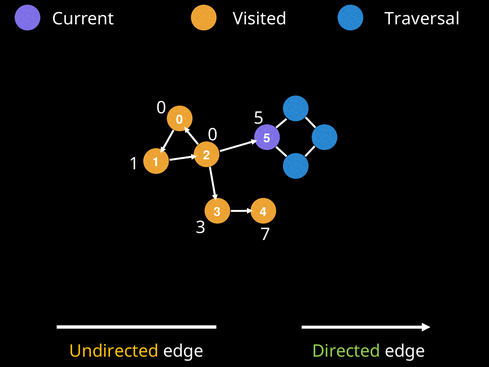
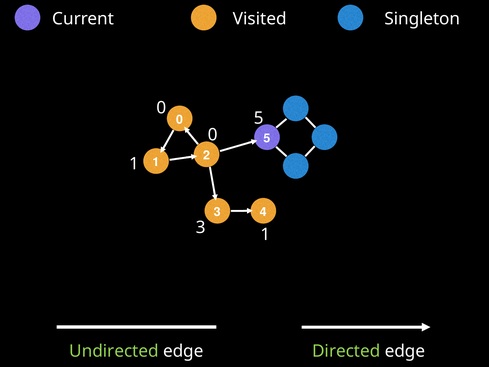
Traversal: Traversal -> Singleton (422, 19)
3 7: 7 -> 1 (265, 234)
Undirected colour: yellow -> light green (114, 351)
